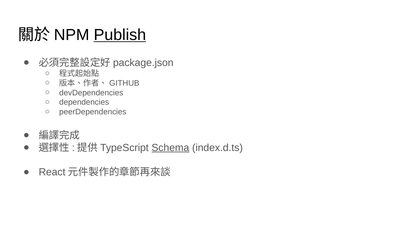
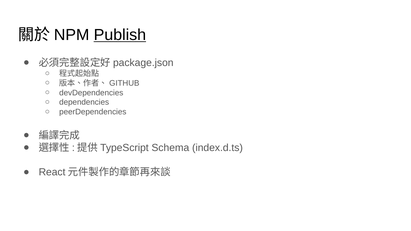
Schema underline: present -> none (170, 148)
